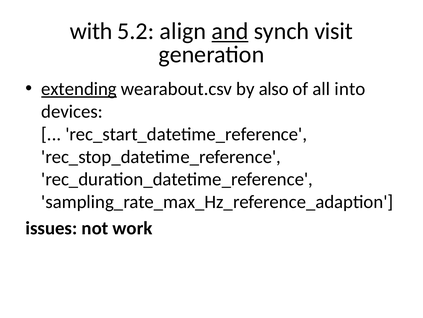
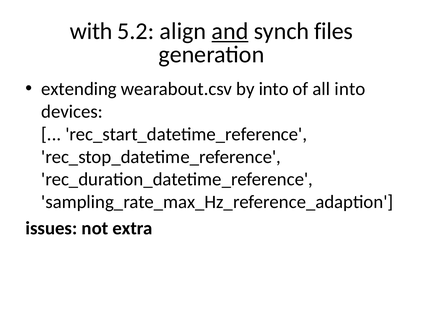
visit: visit -> files (334, 31)
extending underline: present -> none (79, 89)
by also: also -> into (274, 89)
work: work -> extra (133, 228)
